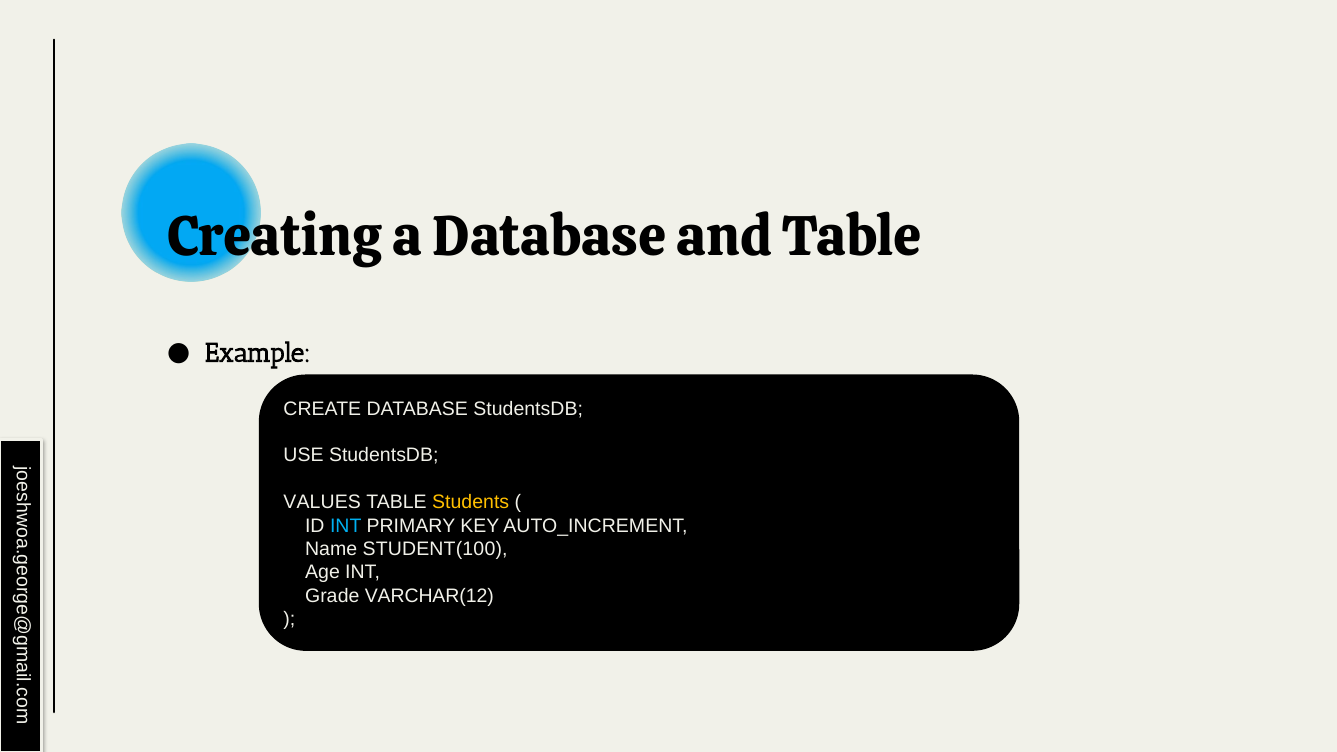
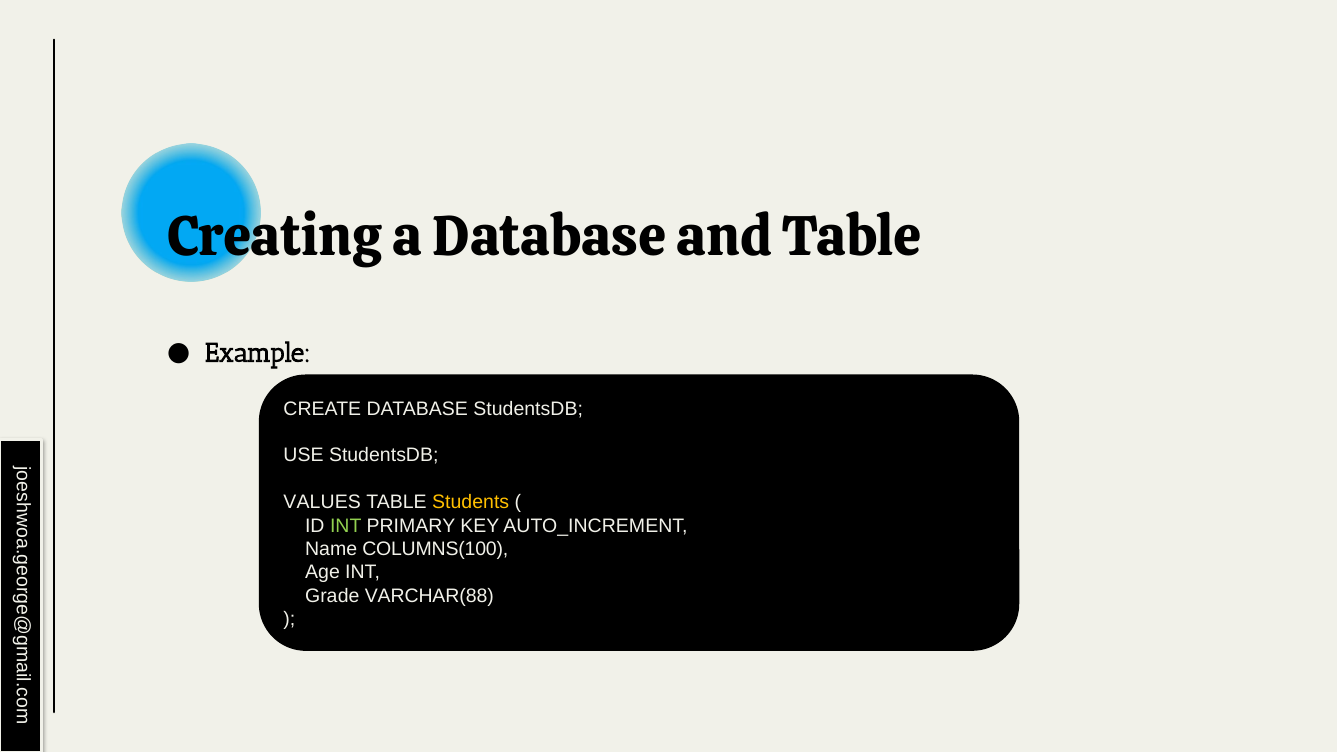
INT colour: light blue -> light green (346, 526)
STUDENT(100: STUDENT(100 -> COLUMNS(100 (435, 549)
VARCHAR(12: VARCHAR(12 -> VARCHAR(88 (429, 596)
